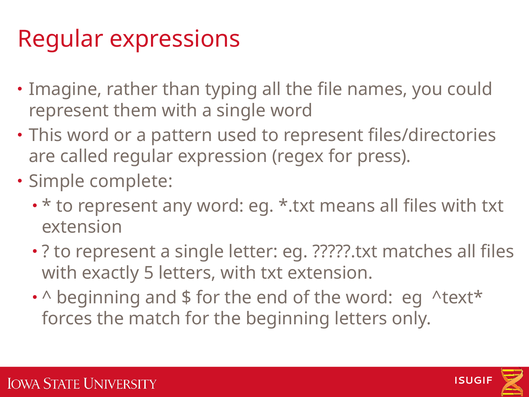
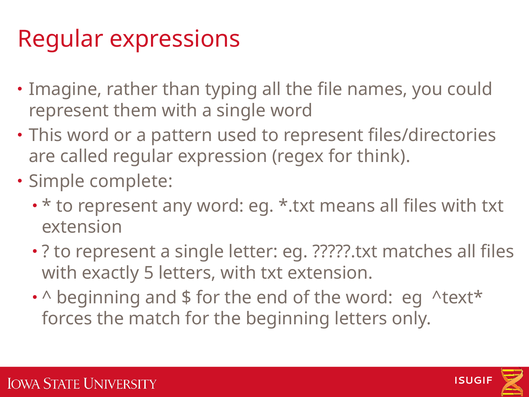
press: press -> think (384, 156)
